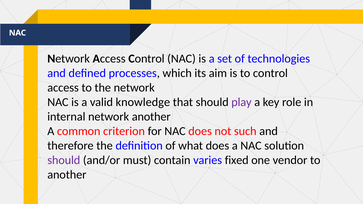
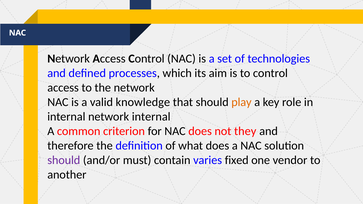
play colour: purple -> orange (241, 102)
network another: another -> internal (151, 117)
such: such -> they (245, 131)
